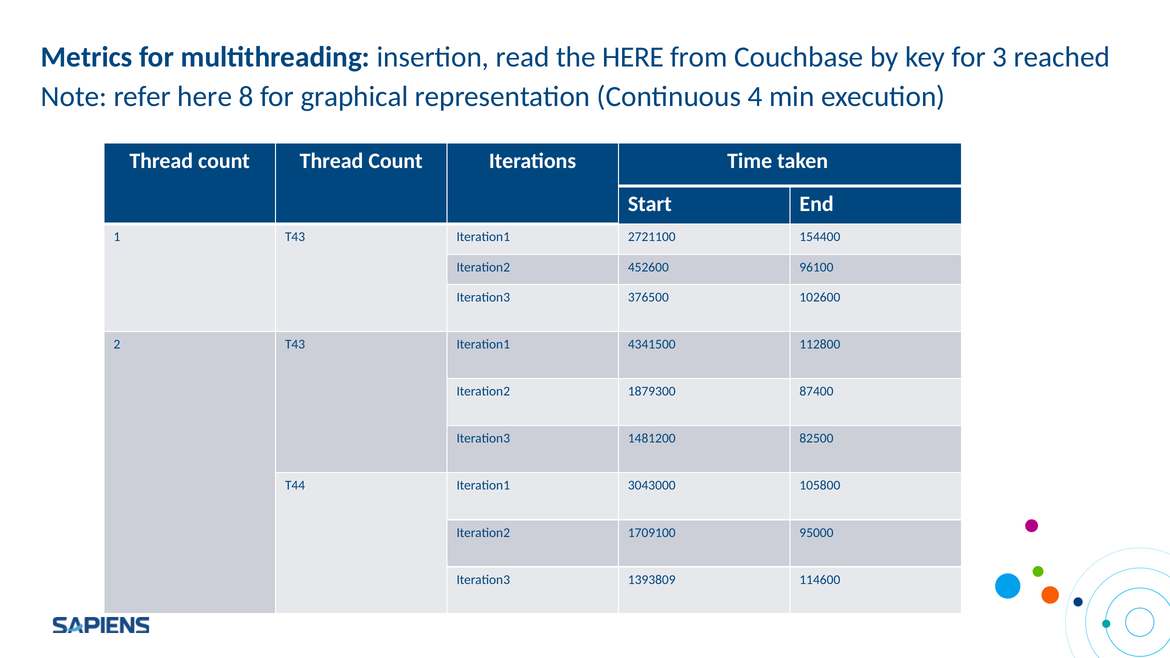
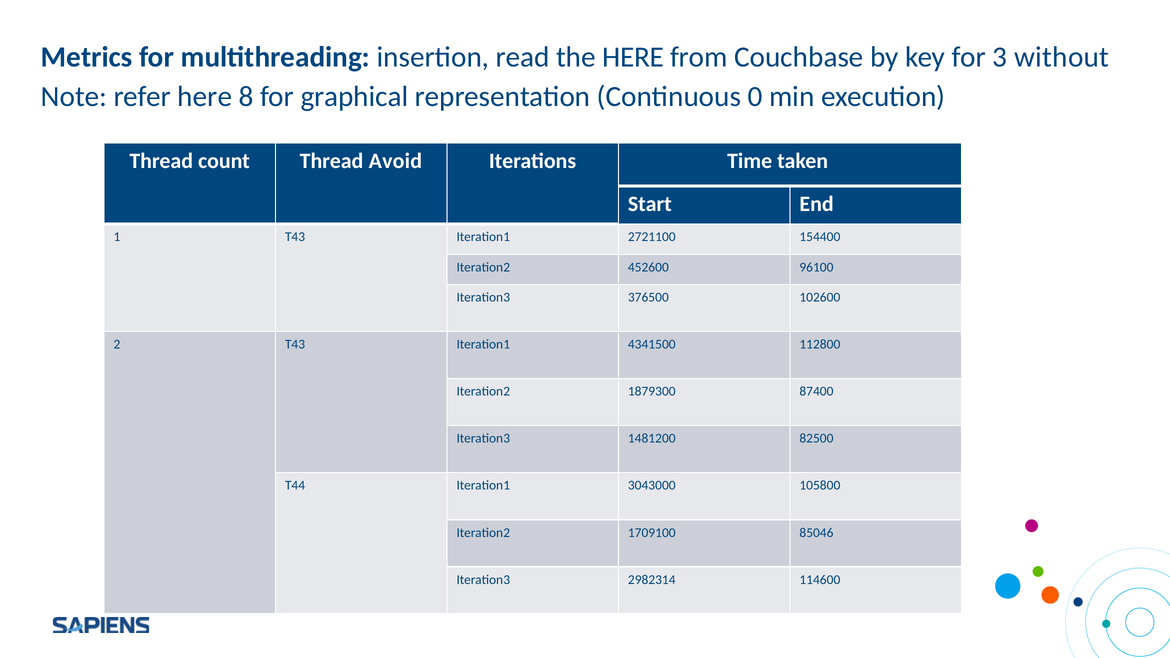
reached: reached -> without (1062, 57)
4: 4 -> 0 (755, 97)
count Thread Count: Count -> Avoid (395, 161)
95000: 95000 -> 85046 (816, 533)
1393809: 1393809 -> 2982314 (652, 580)
